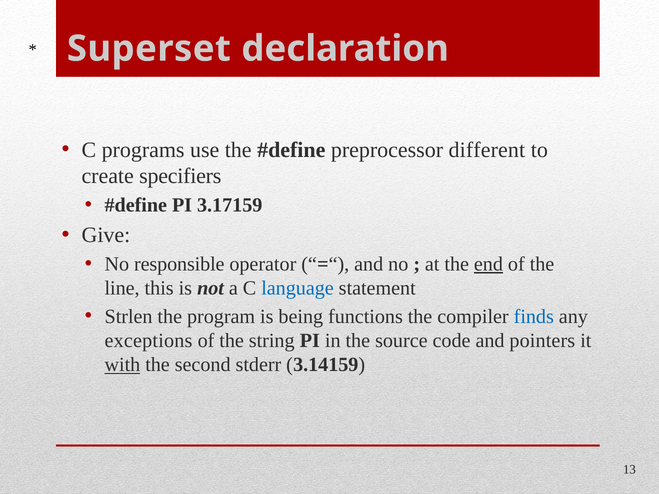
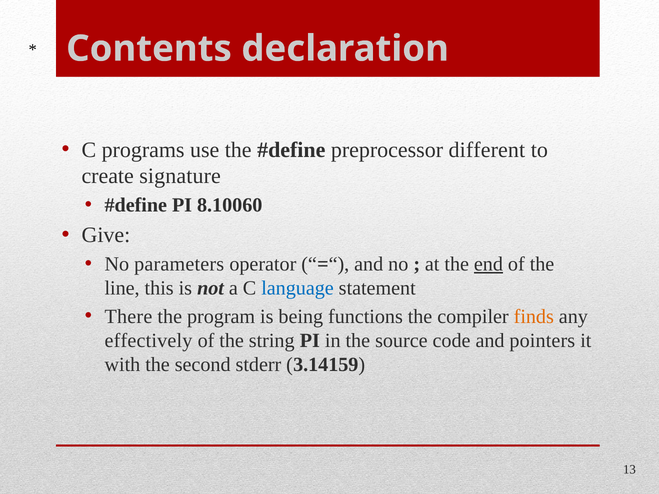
Superset: Superset -> Contents (149, 49)
specifiers: specifiers -> signature (180, 176)
3.17159: 3.17159 -> 8.10060 (230, 205)
responsible: responsible -> parameters (179, 264)
Strlen: Strlen -> There (128, 317)
finds colour: blue -> orange (534, 317)
exceptions: exceptions -> effectively (149, 341)
with underline: present -> none (122, 365)
